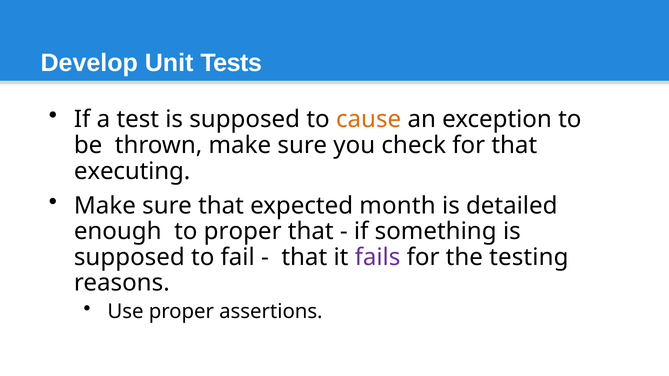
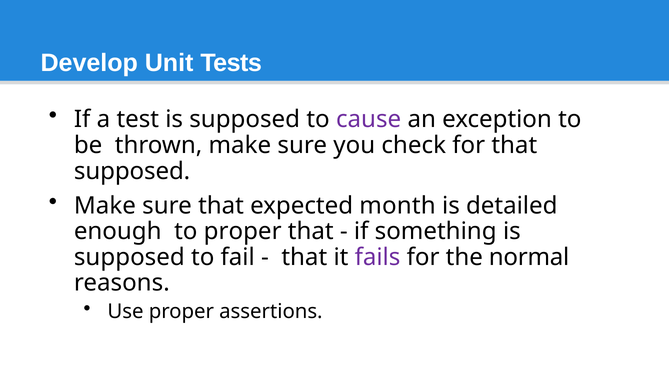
cause colour: orange -> purple (369, 119)
executing: executing -> supposed (132, 172)
testing: testing -> normal (529, 257)
